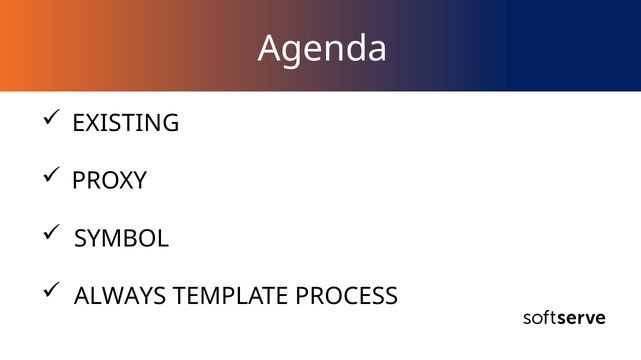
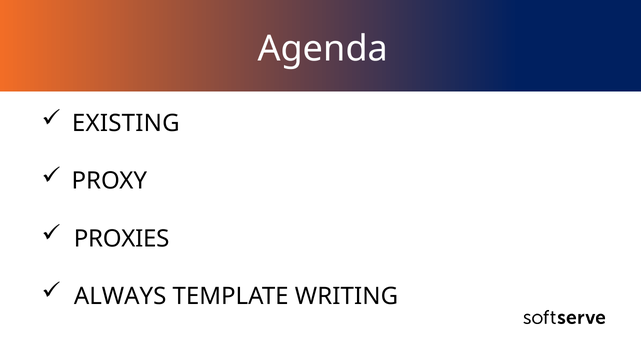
SYMBOL: SYMBOL -> PROXIES (122, 239)
PROCESS: PROCESS -> WRITING (347, 297)
